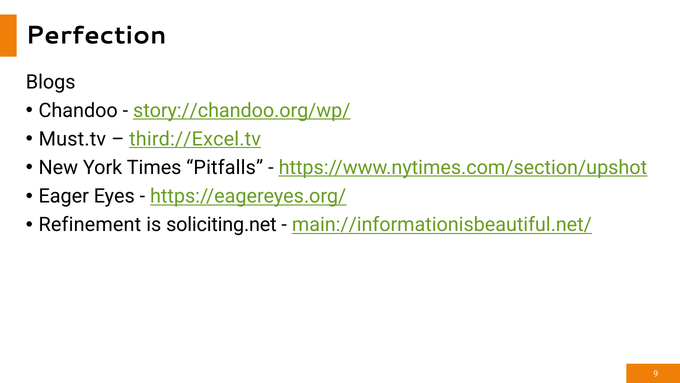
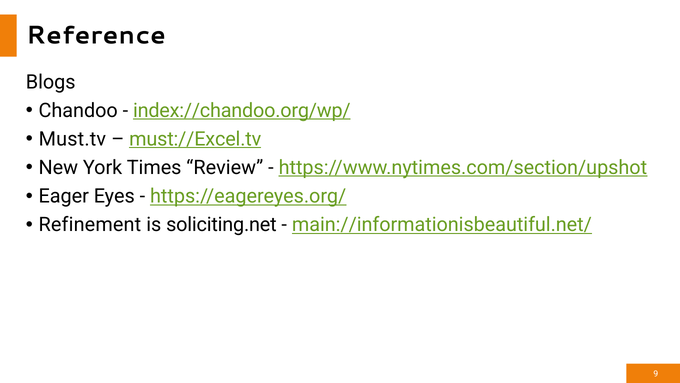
Perfection: Perfection -> Reference (96, 35)
story://chandoo.org/wp/: story://chandoo.org/wp/ -> index://chandoo.org/wp/ (242, 110)
third://Excel.tv: third://Excel.tv -> must://Excel.tv (195, 139)
Pitfalls: Pitfalls -> Review (225, 167)
